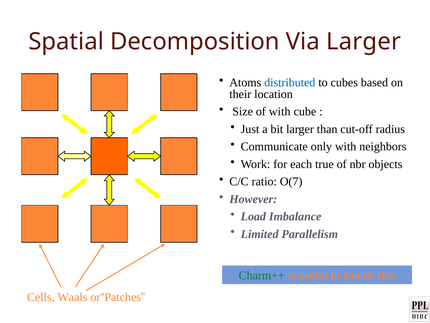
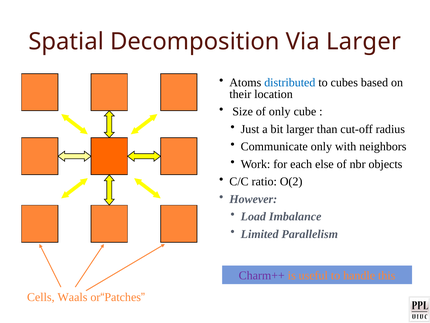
of with: with -> only (280, 112)
true: true -> else (324, 164)
O(7: O(7 -> O(2 (291, 181)
Charm++ colour: green -> purple (262, 275)
